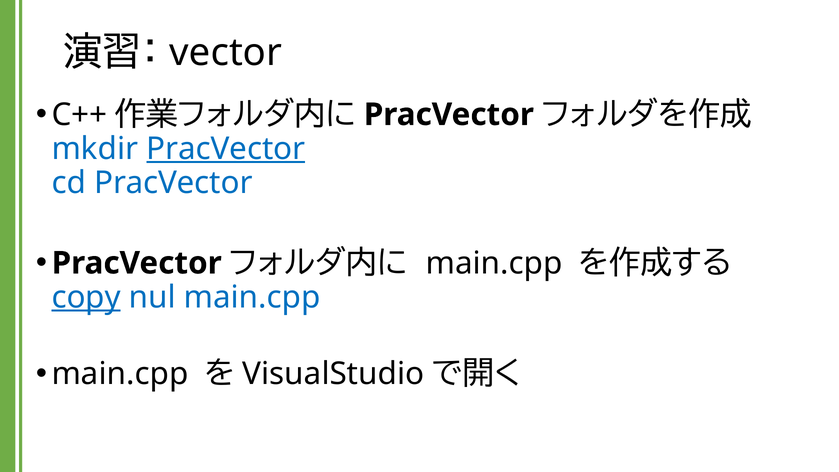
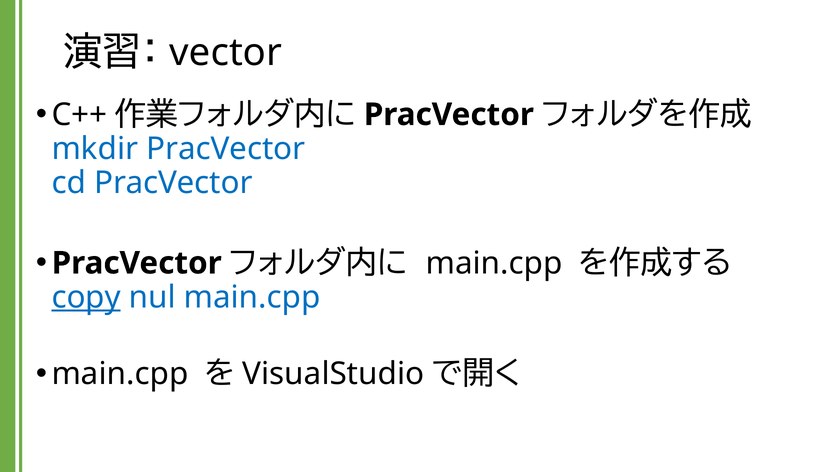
PracVector underline: present -> none (226, 149)
